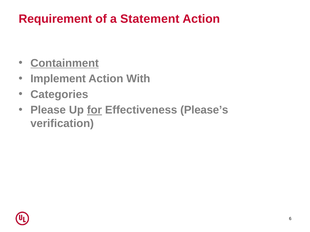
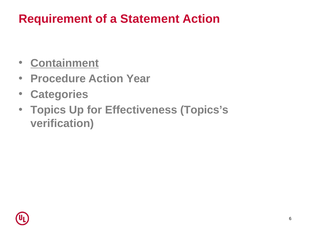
Implement: Implement -> Procedure (58, 79)
With: With -> Year (138, 79)
Please: Please -> Topics (48, 110)
for underline: present -> none (94, 110)
Please’s: Please’s -> Topics’s (204, 110)
